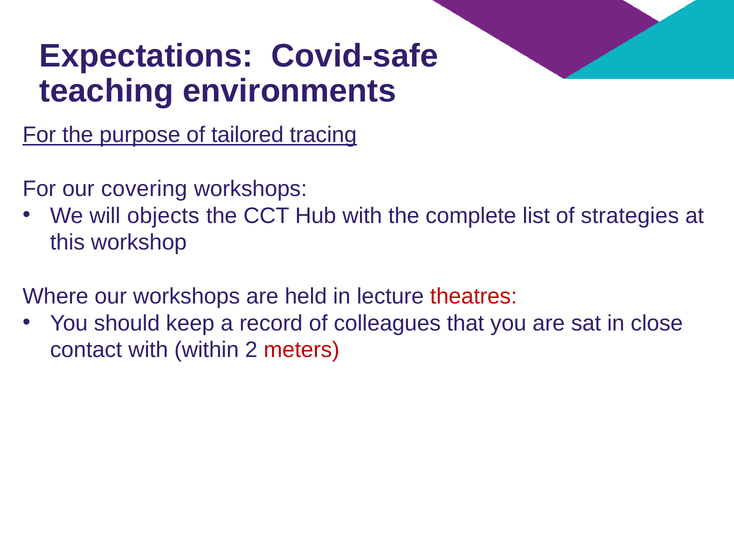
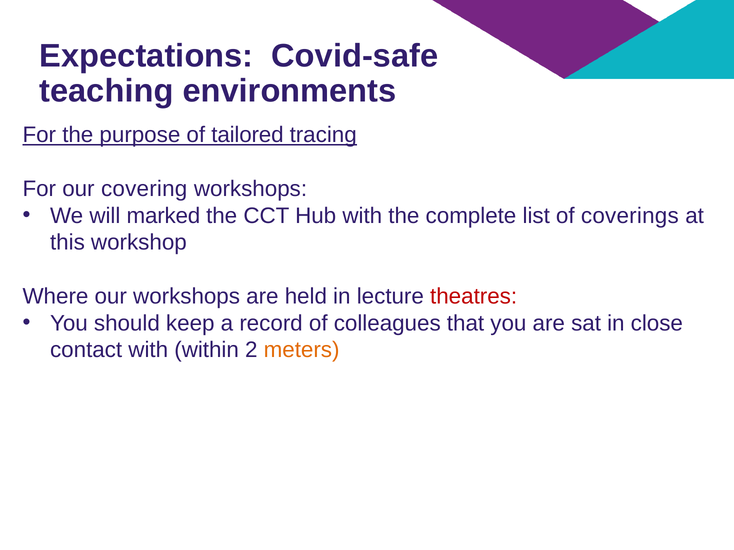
objects: objects -> marked (163, 216)
strategies: strategies -> coverings (630, 216)
meters colour: red -> orange (302, 350)
